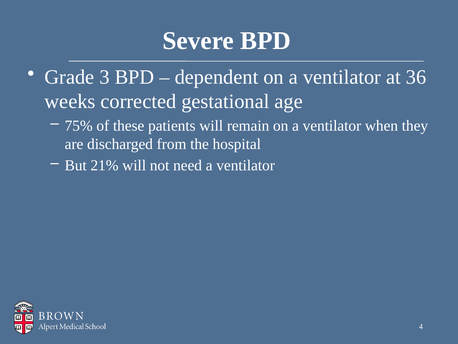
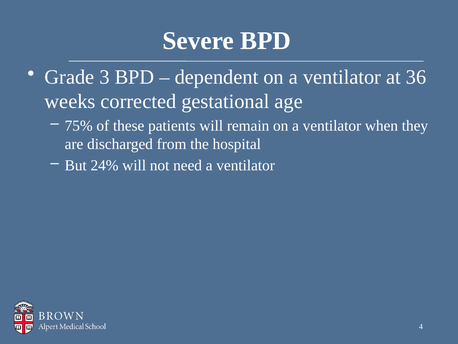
21%: 21% -> 24% (105, 165)
